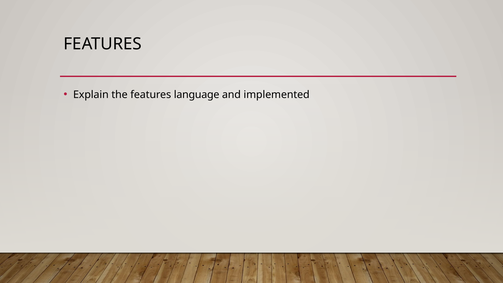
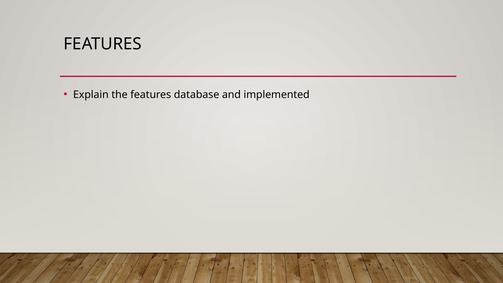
language: language -> database (197, 95)
